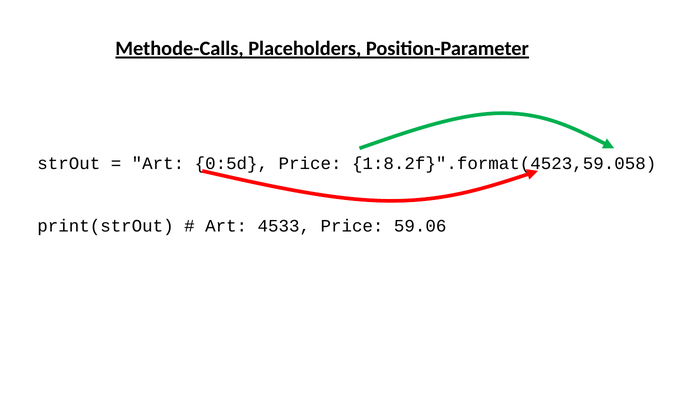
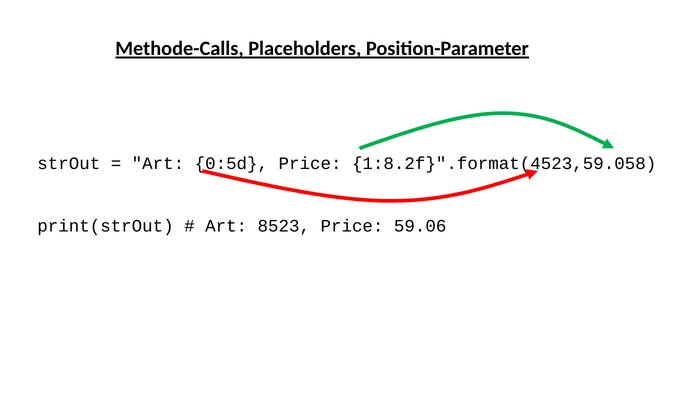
4533: 4533 -> 8523 (284, 226)
